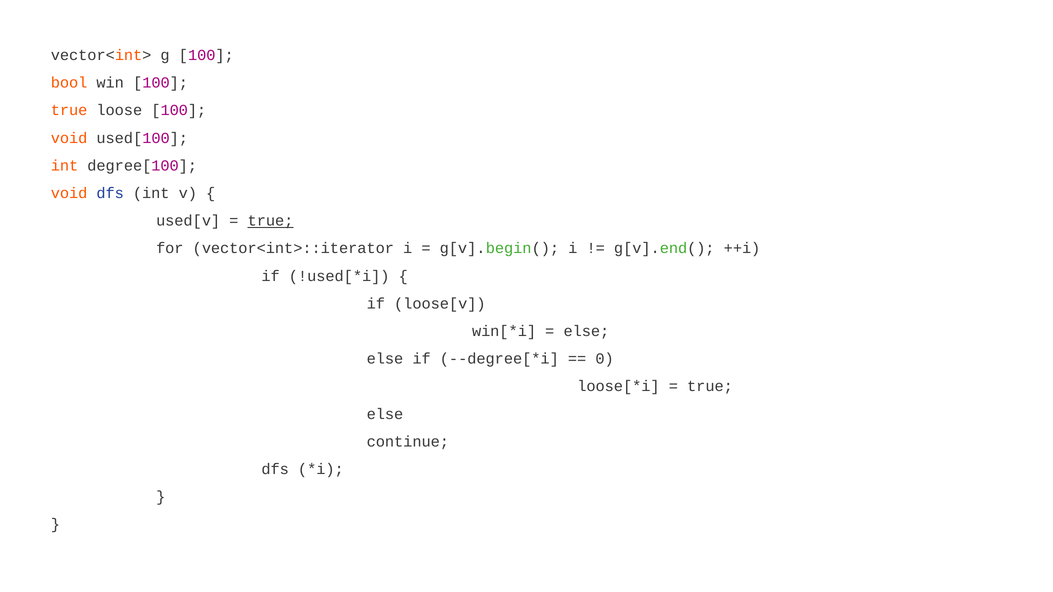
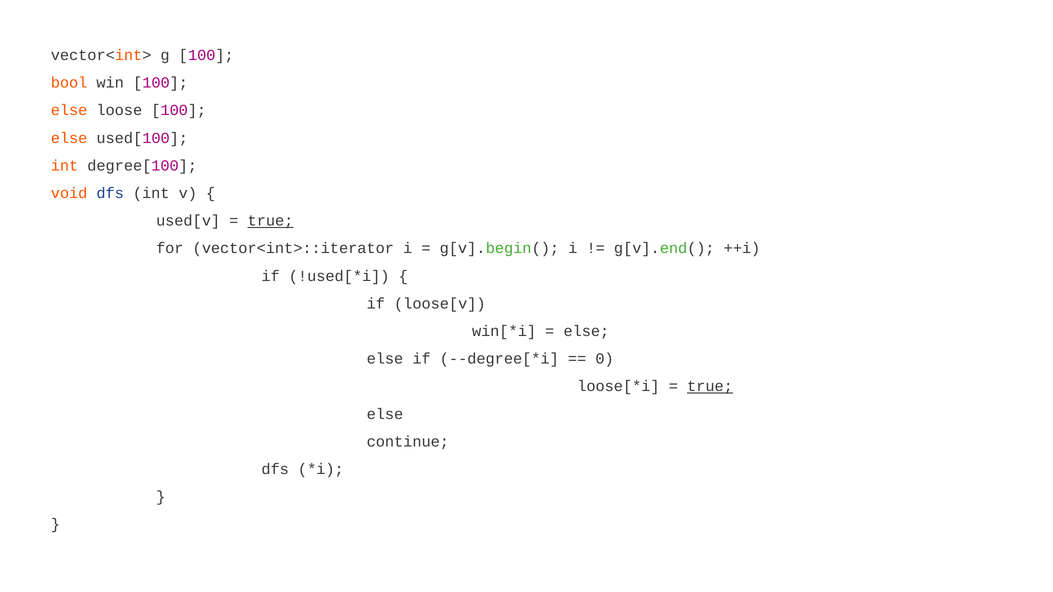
true: true -> else (69, 110)
void: void -> else (69, 138)
true underline: none -> present (710, 387)
